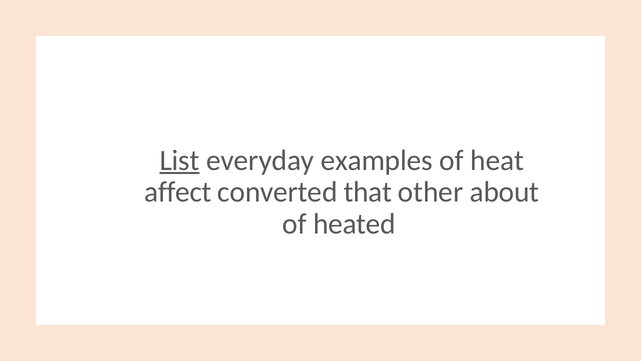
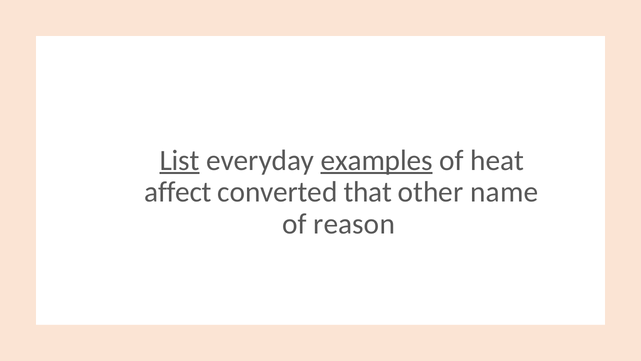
examples underline: none -> present (377, 160)
about: about -> name (504, 192)
heated: heated -> reason (354, 224)
